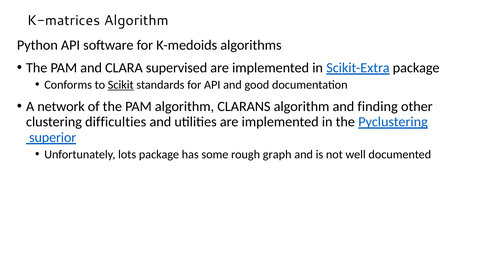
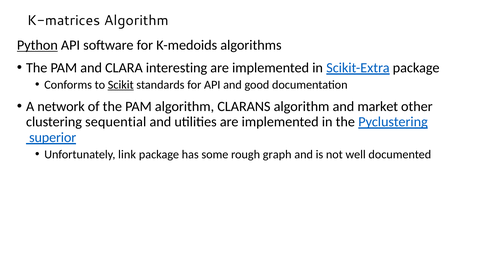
Python underline: none -> present (37, 45)
supervised: supervised -> interesting (177, 68)
finding: finding -> market (378, 107)
difficulties: difficulties -> sequential (116, 122)
lots: lots -> link (127, 155)
